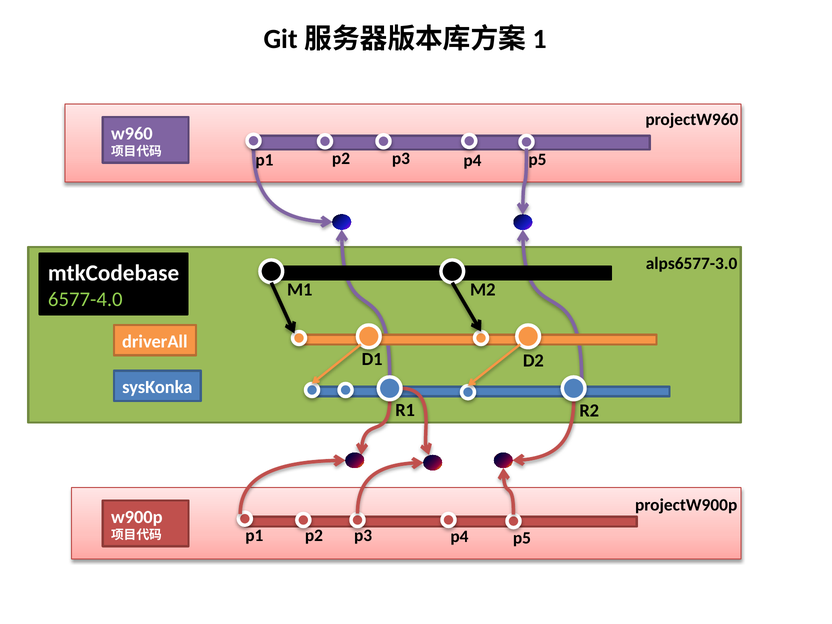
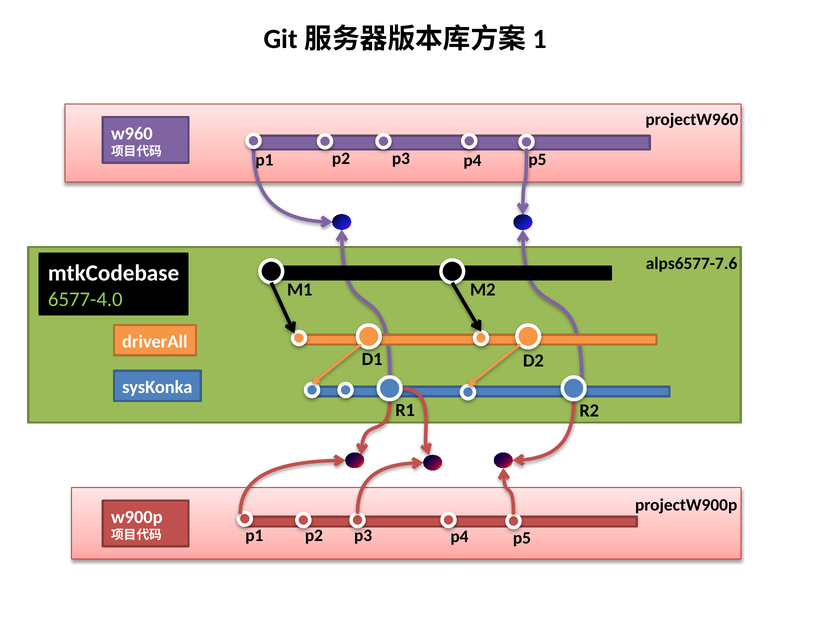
alps6577-3.0: alps6577-3.0 -> alps6577-7.6 (692, 264)
